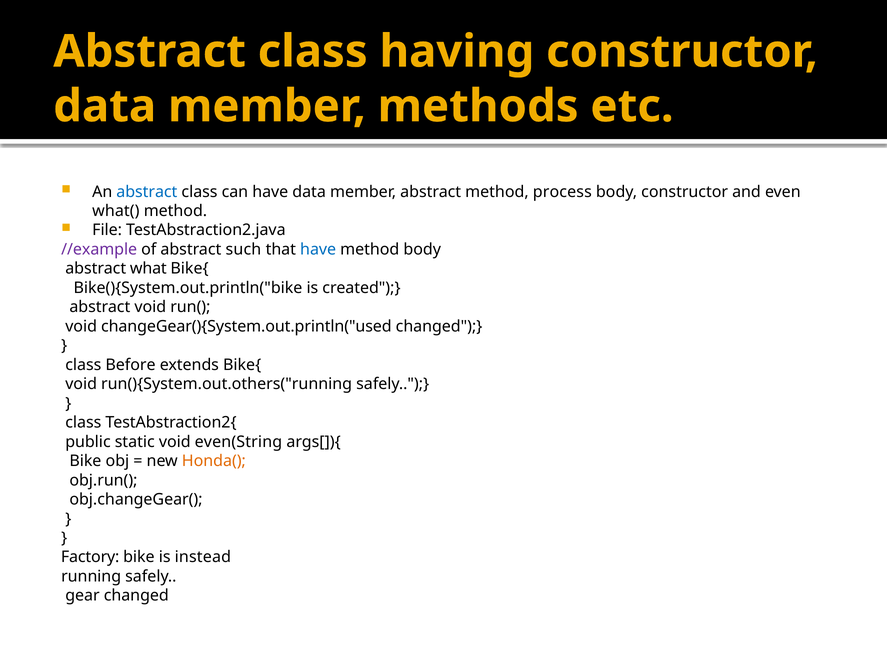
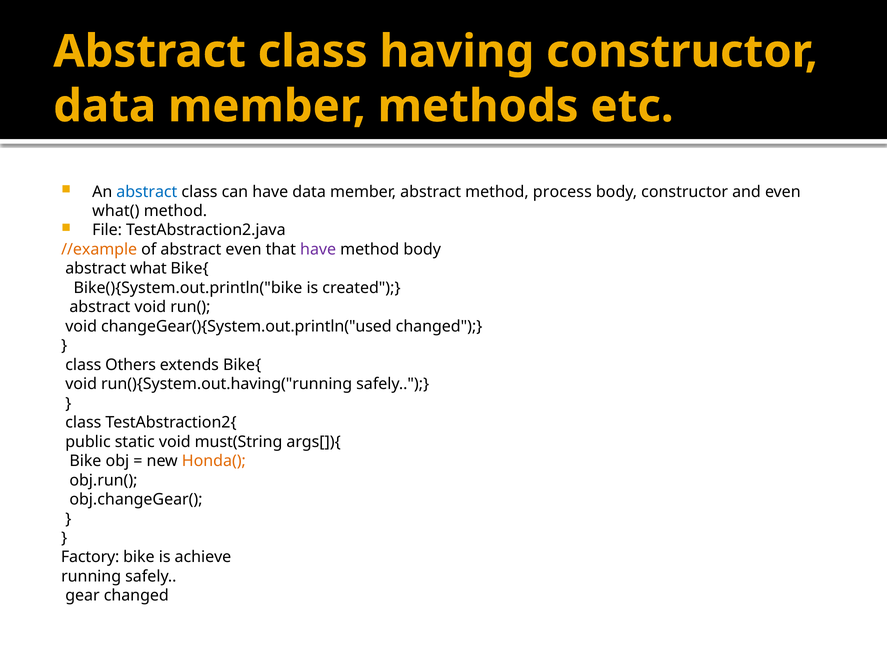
//example colour: purple -> orange (99, 250)
abstract such: such -> even (244, 250)
have colour: blue -> purple (318, 250)
Before: Before -> Others (131, 365)
run(){System.out.others("running: run(){System.out.others("running -> run(){System.out.having("running (227, 384)
even(String: even(String -> must(String (239, 442)
instead: instead -> achieve (203, 557)
